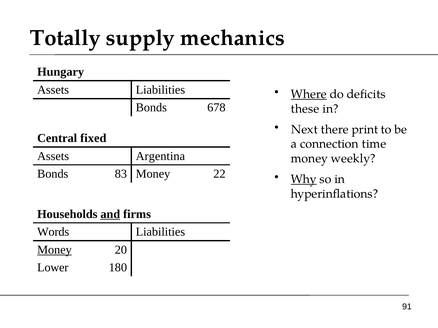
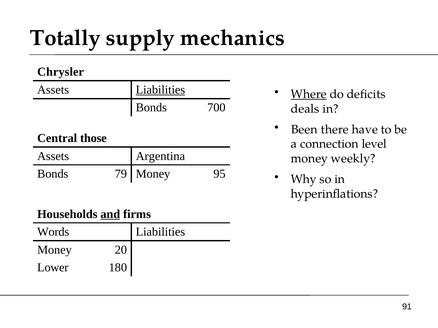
Hungary: Hungary -> Chrysler (61, 72)
Liabilities underline: none -> present (160, 90)
678: 678 -> 700 (216, 108)
these: these -> deals (305, 109)
Next: Next -> Been (304, 130)
print: print -> have (365, 130)
fixed: fixed -> those (93, 138)
time: time -> level (374, 144)
83: 83 -> 79 (121, 174)
22: 22 -> 95 (219, 174)
Why underline: present -> none (304, 179)
Money underline: present -> none (54, 250)
